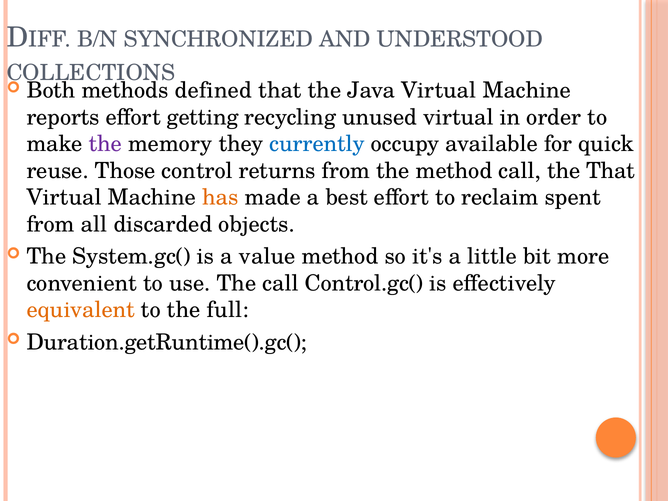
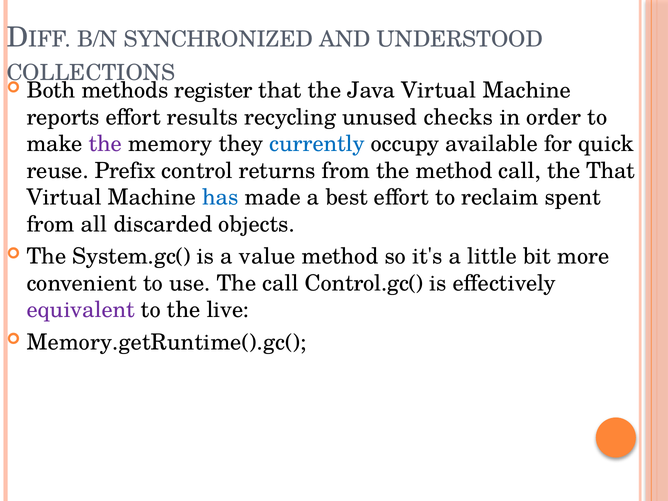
defined: defined -> register (214, 91)
getting: getting -> results (203, 117)
unused virtual: virtual -> checks (458, 117)
Those: Those -> Prefix (125, 171)
has colour: orange -> blue (220, 197)
equivalent colour: orange -> purple (81, 310)
full: full -> live (228, 310)
Duration.getRuntime().gc(: Duration.getRuntime().gc( -> Memory.getRuntime().gc( (167, 342)
